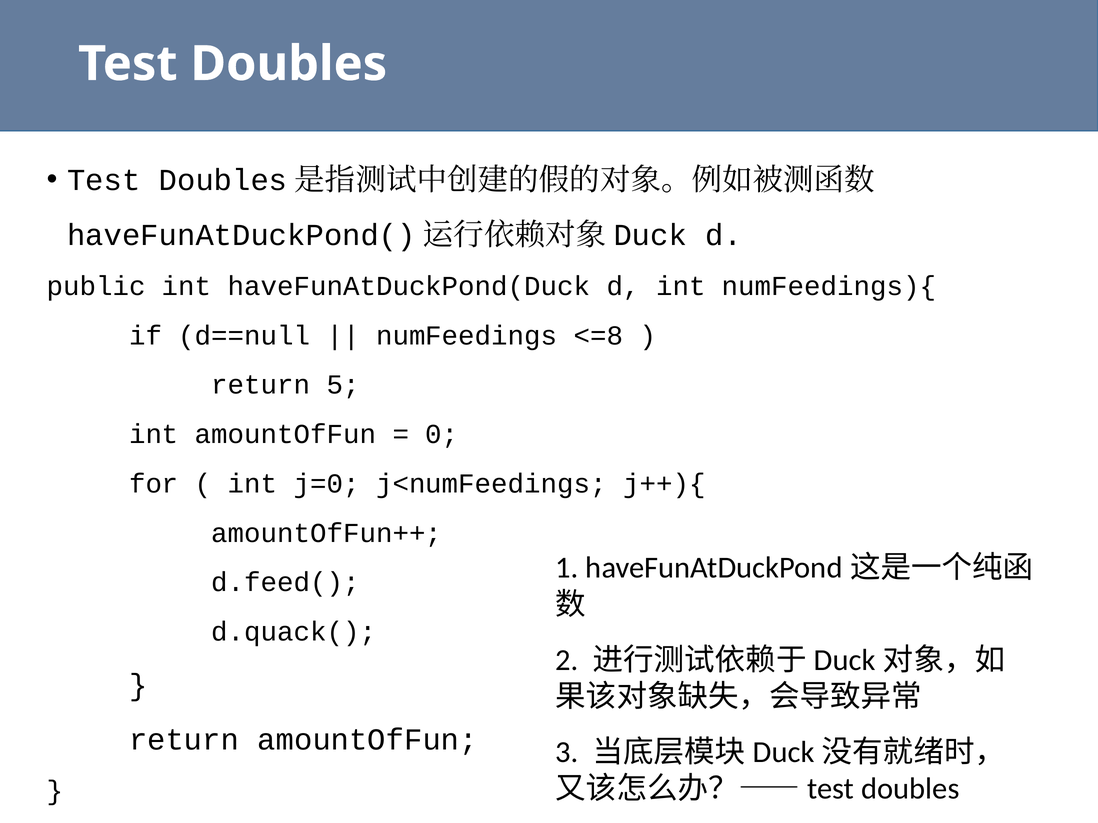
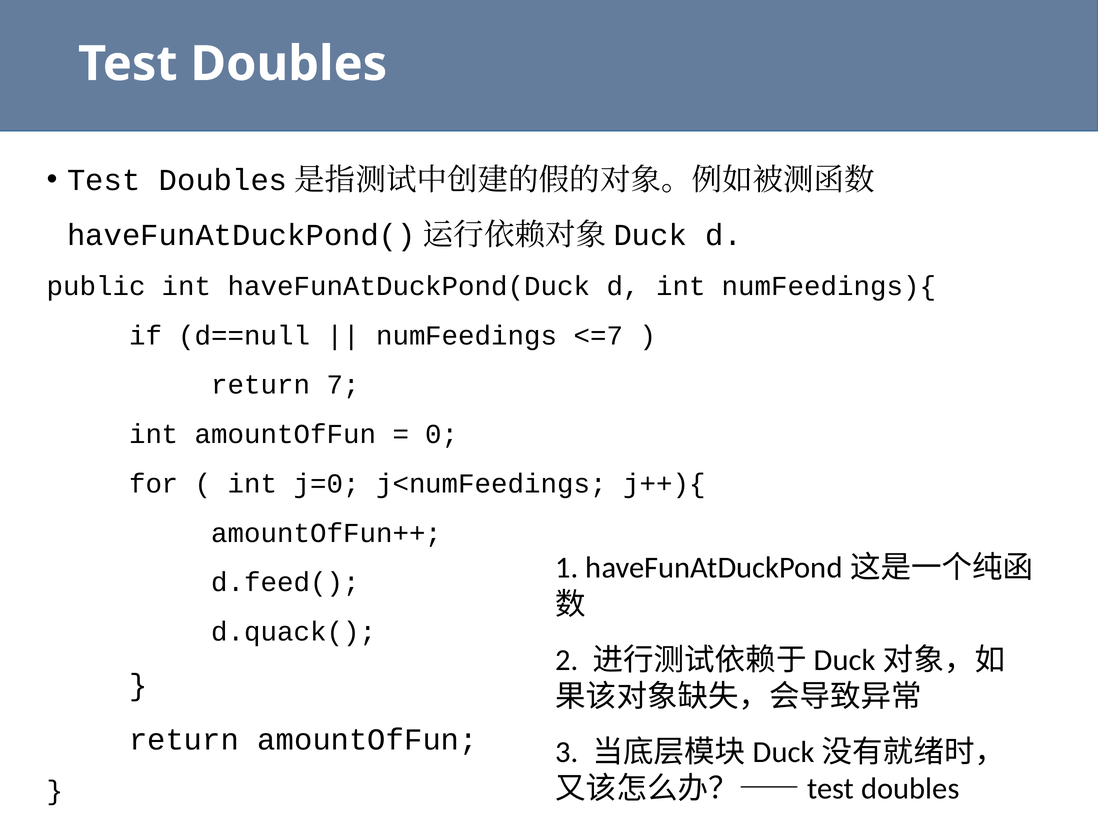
<=8: <=8 -> <=7 (598, 336)
5: 5 -> 7 (343, 385)
